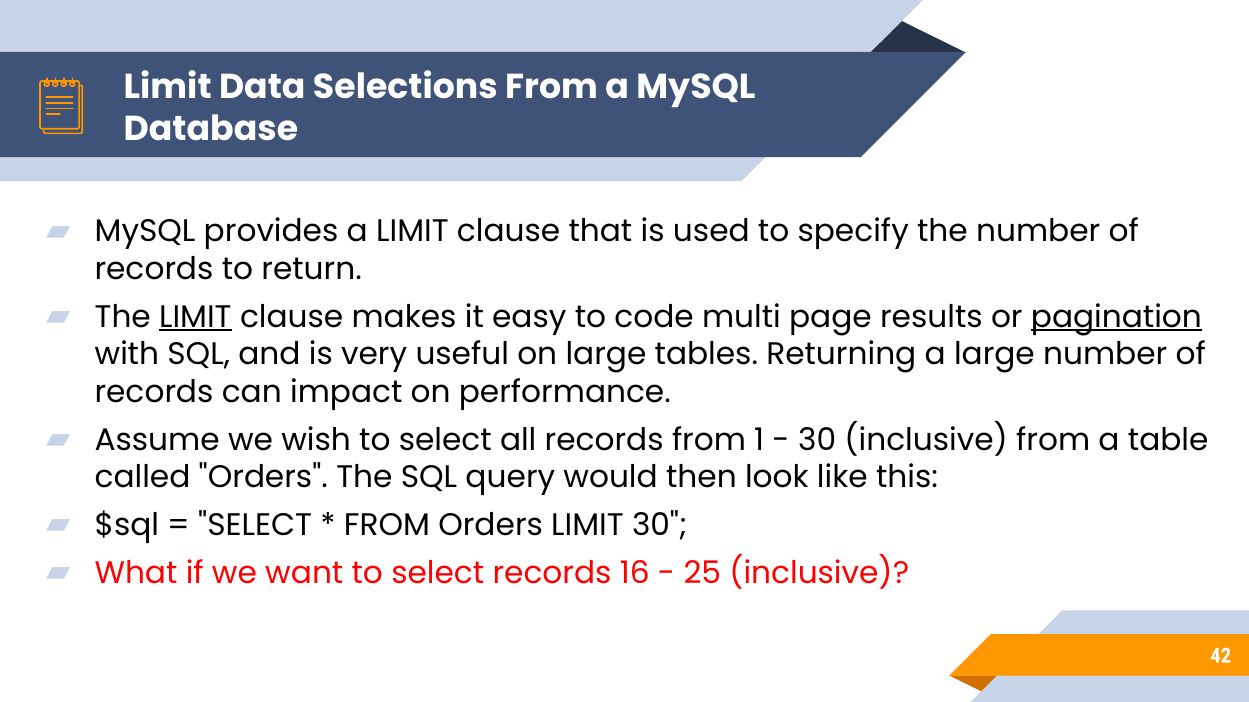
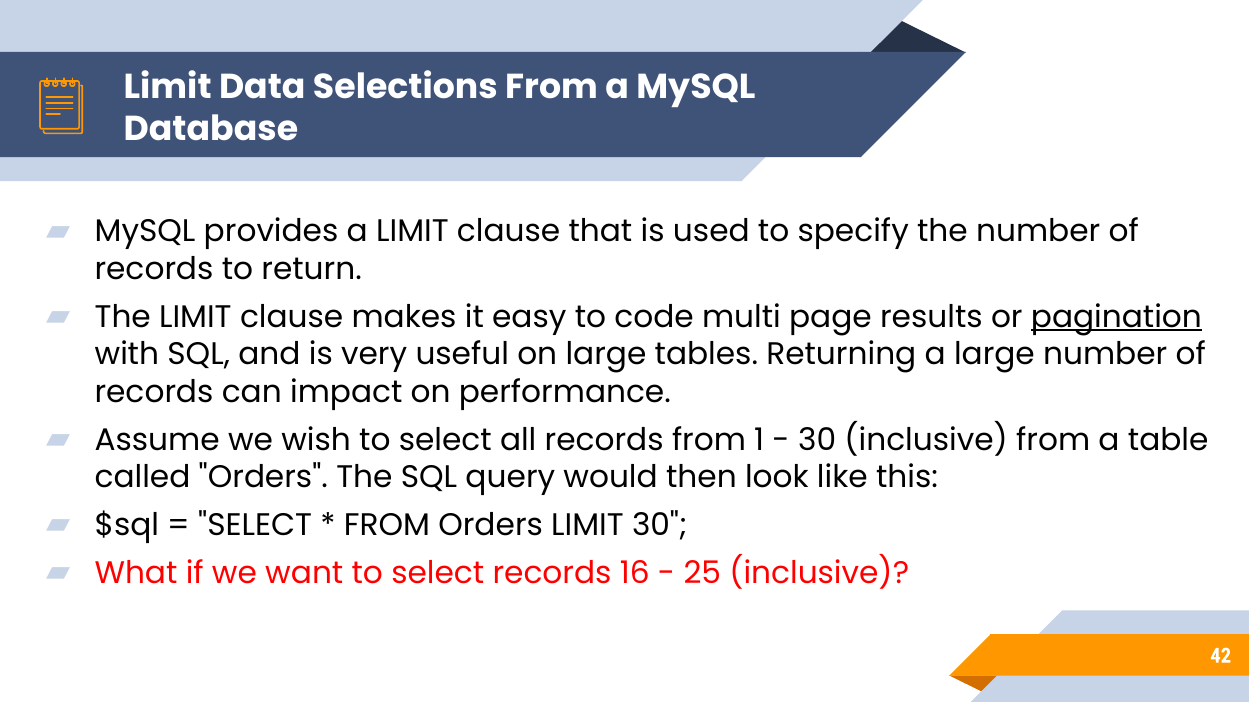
LIMIT underline: present -> none (195, 317)
